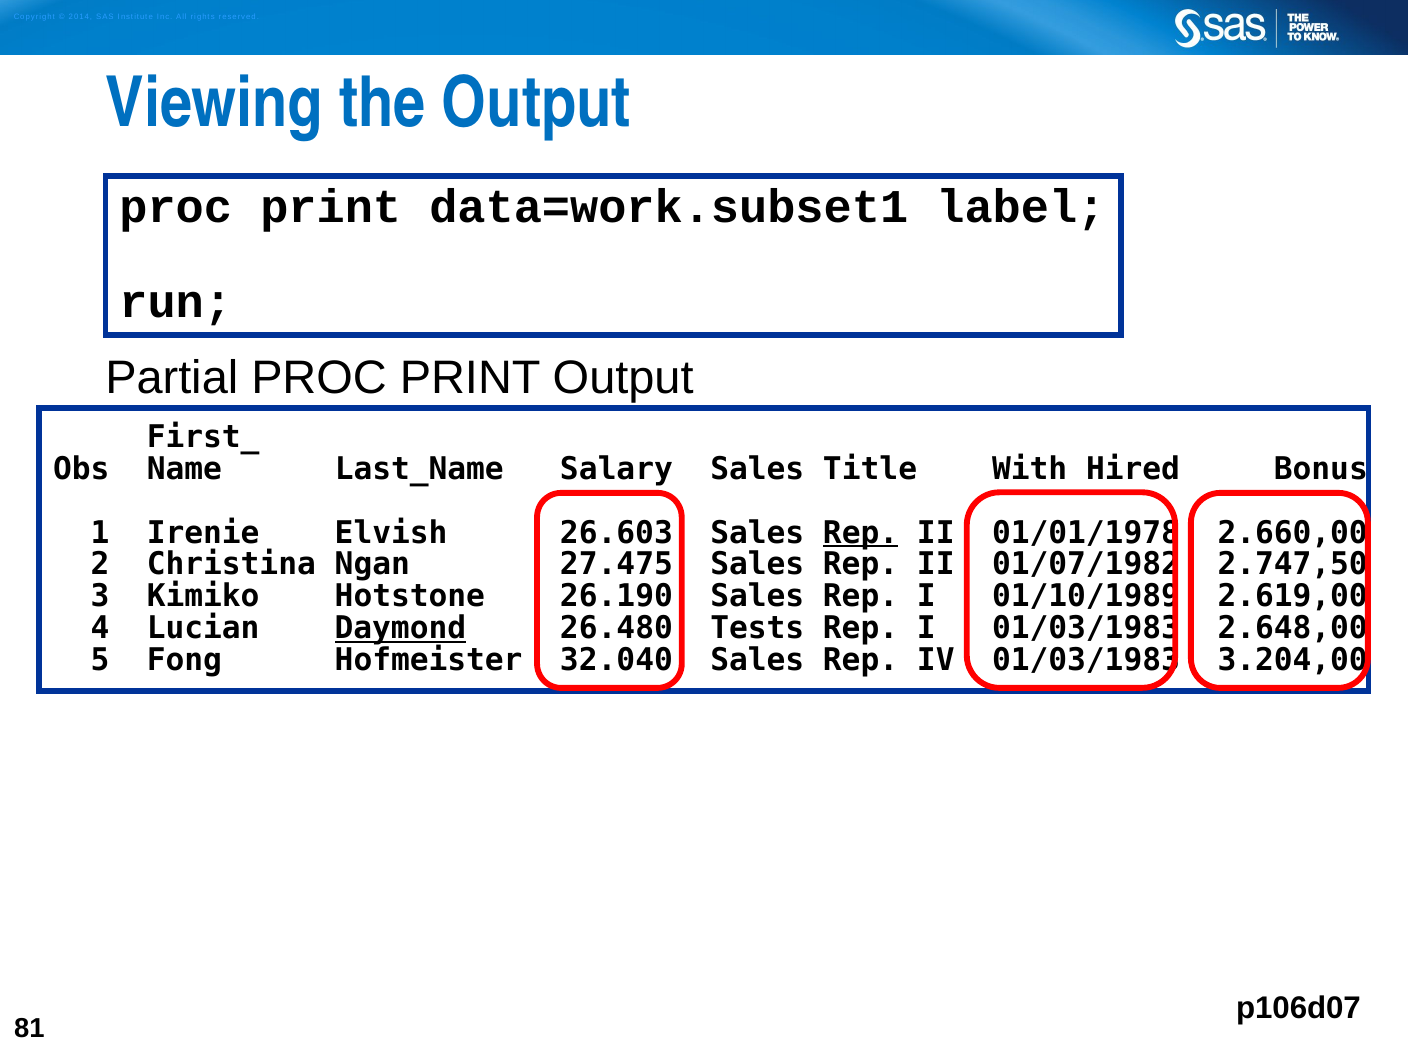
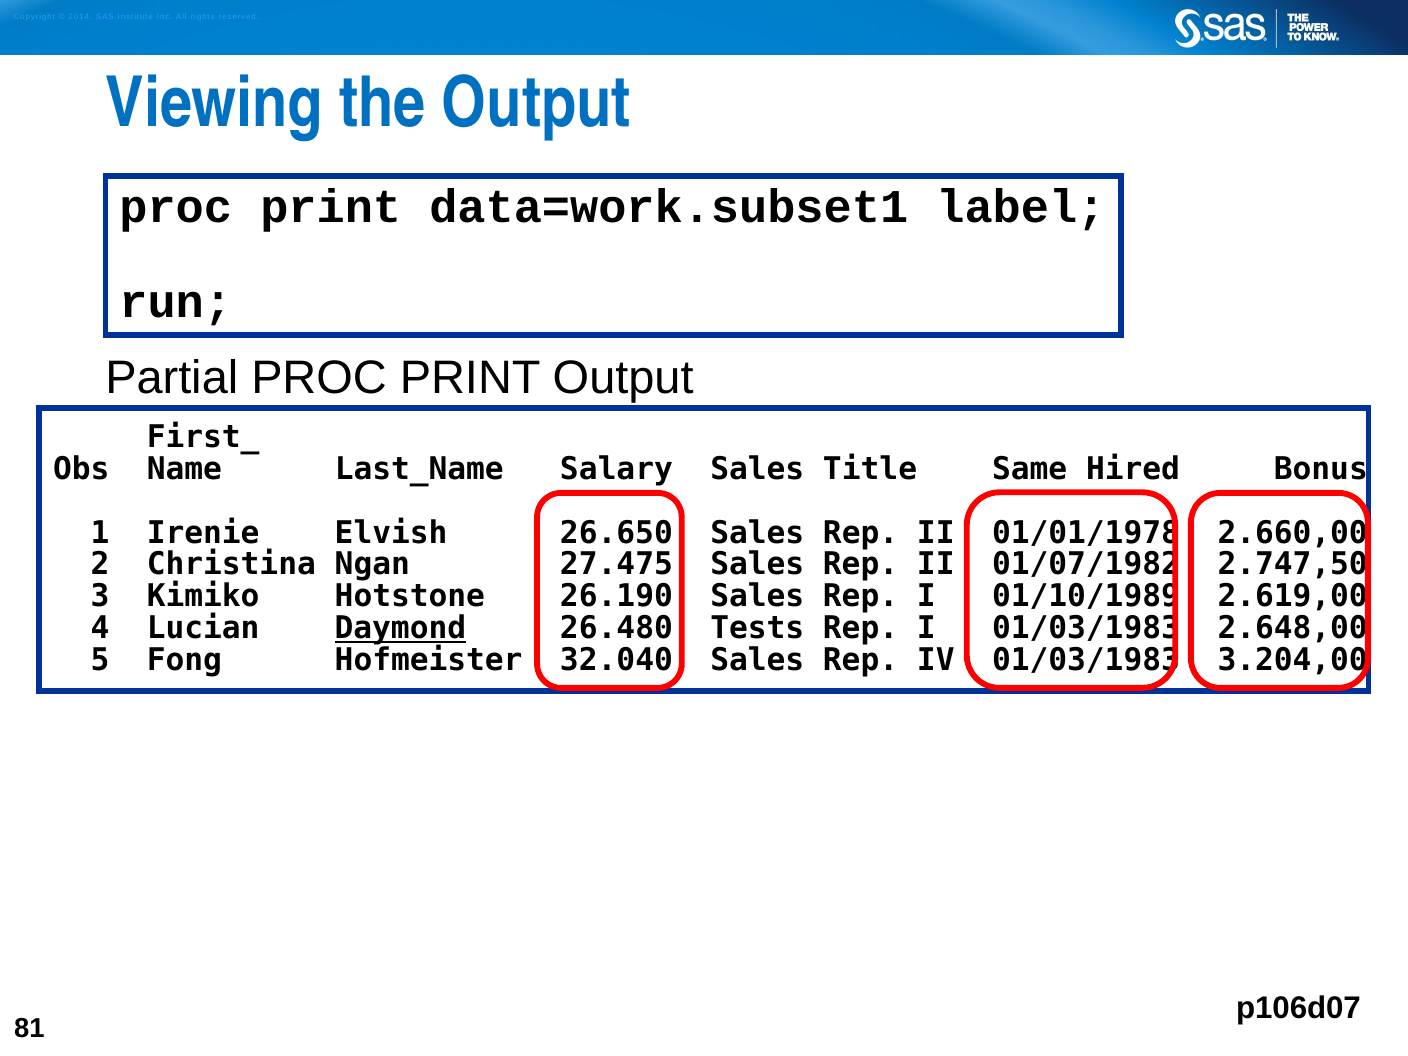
With: With -> Same (1030, 469)
26.603: 26.603 -> 26.650 (616, 533)
Rep underline: present -> none (861, 533)
